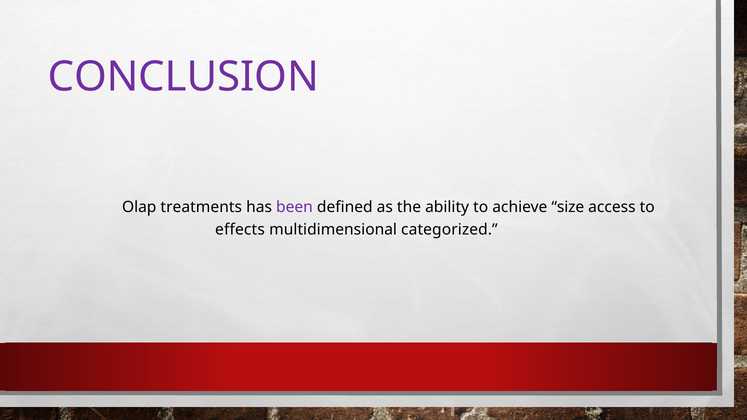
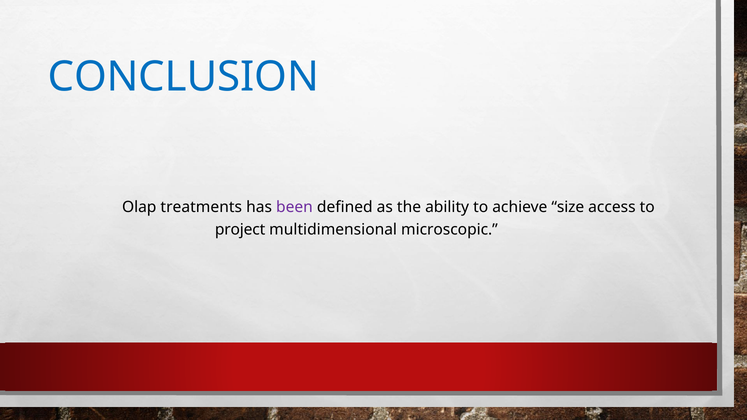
CONCLUSION colour: purple -> blue (183, 77)
effects: effects -> project (240, 230)
categorized: categorized -> microscopic (449, 230)
